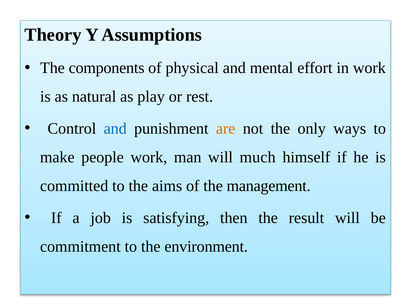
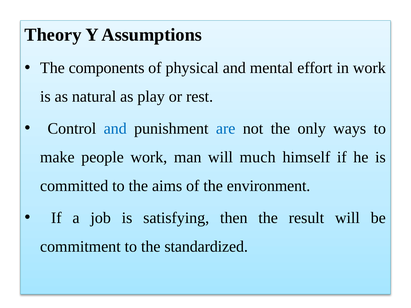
are colour: orange -> blue (226, 129)
management: management -> environment (269, 186)
environment: environment -> standardized (206, 247)
